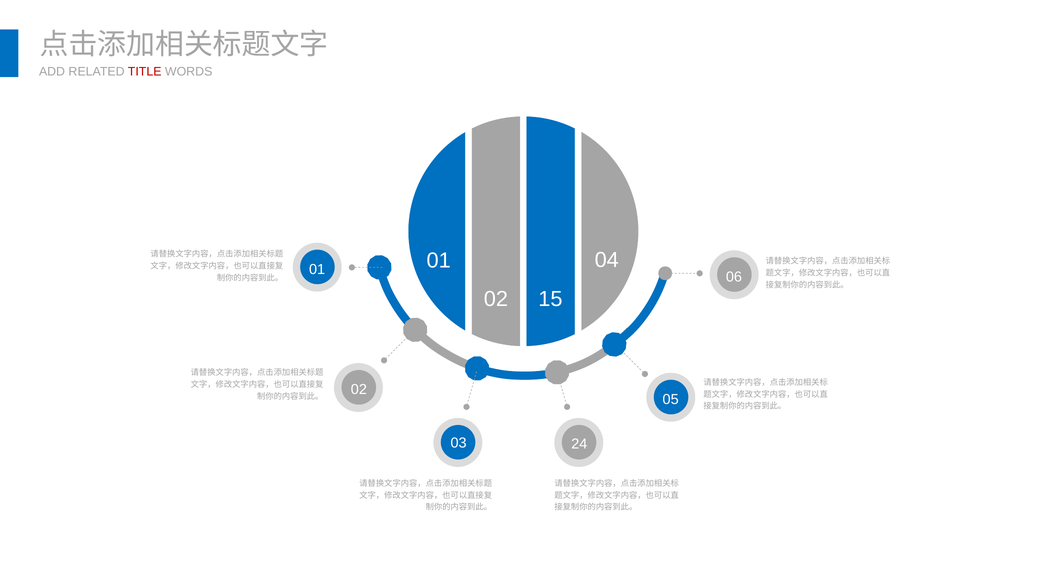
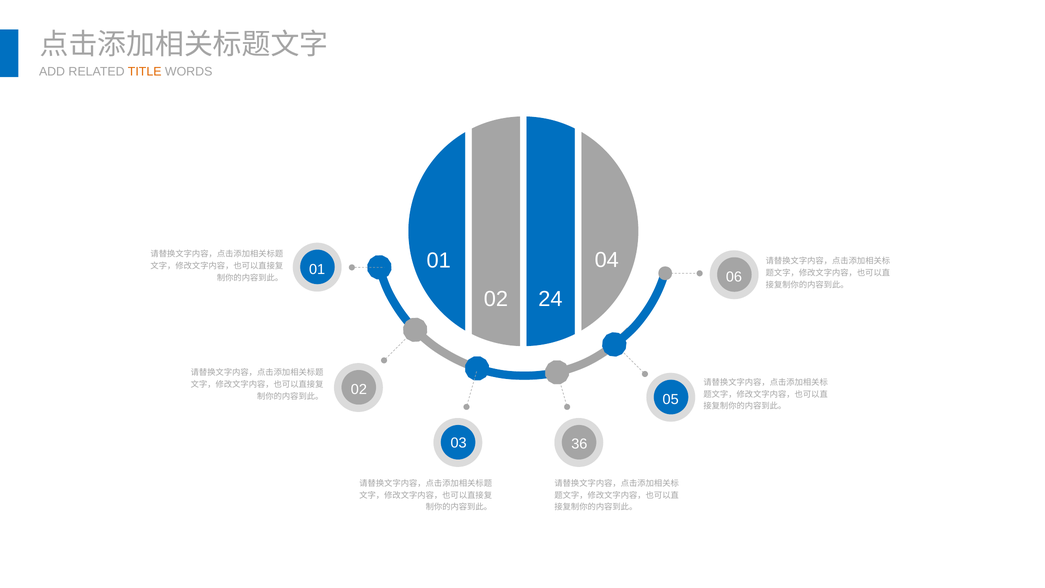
TITLE colour: red -> orange (145, 72)
15: 15 -> 24 (550, 299)
24: 24 -> 36 (579, 444)
